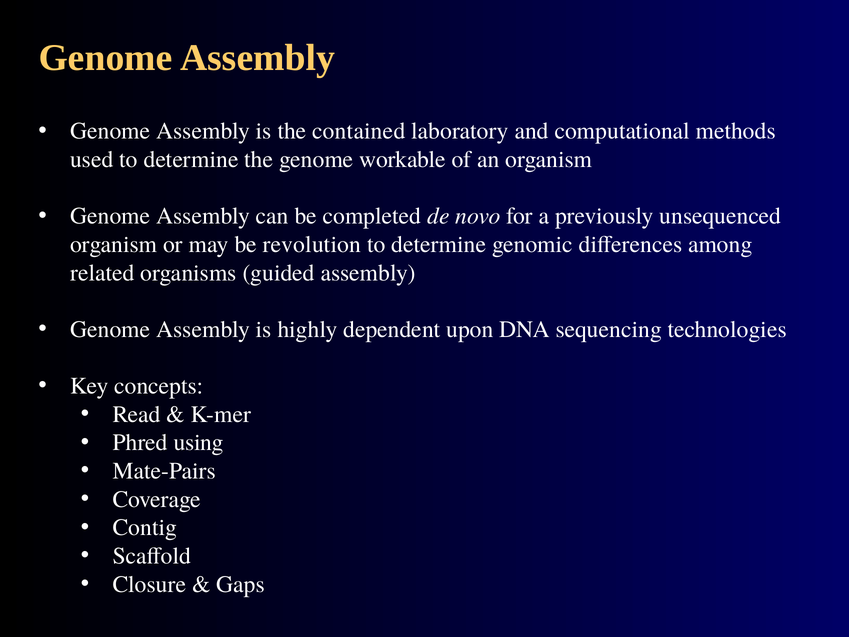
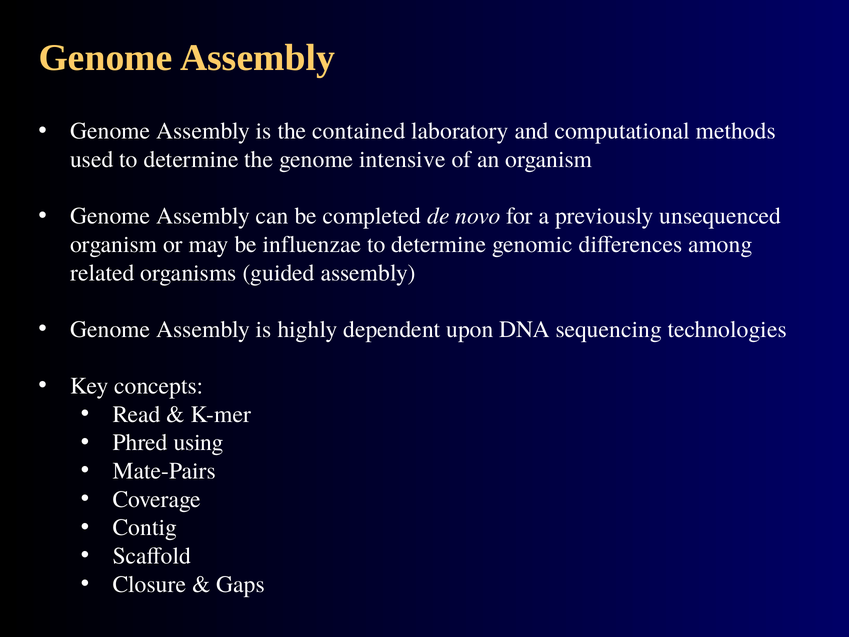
workable: workable -> intensive (402, 159)
revolution: revolution -> influenzae (312, 244)
